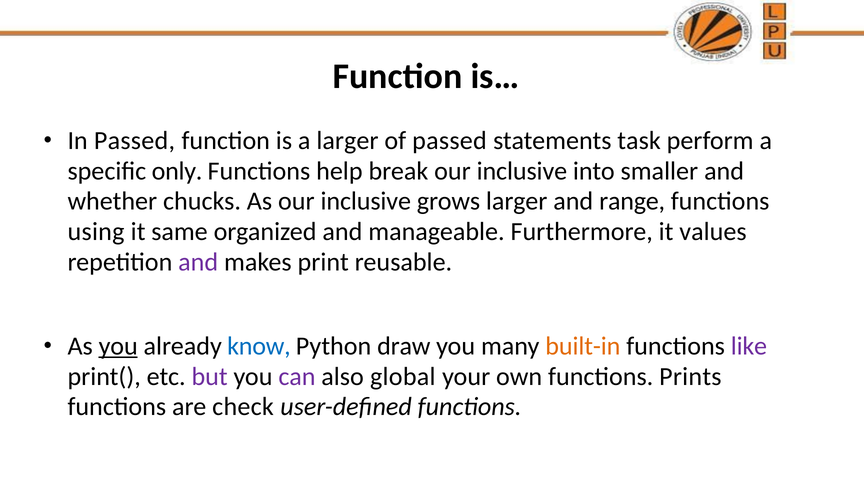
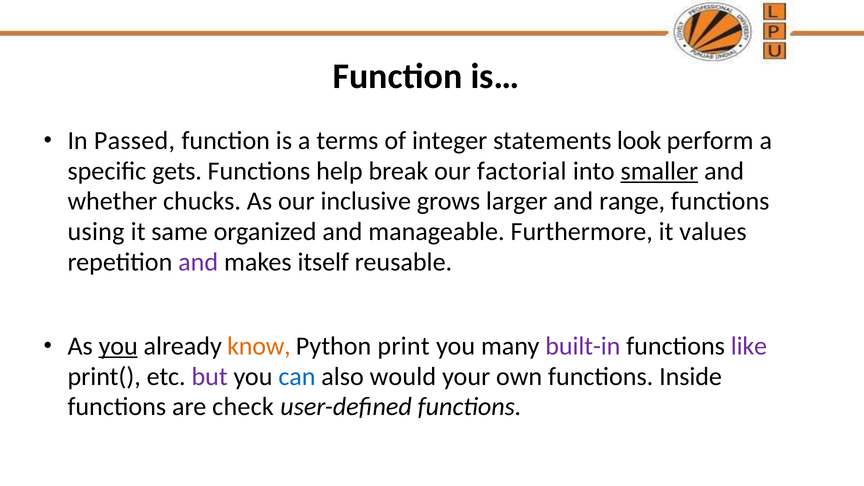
a larger: larger -> terms (347, 141)
of passed: passed -> integer (450, 141)
task: task -> look (639, 141)
only: only -> gets (177, 171)
break our inclusive: inclusive -> factorial (522, 171)
smaller underline: none -> present (659, 171)
print: print -> itself (323, 262)
know colour: blue -> orange (259, 346)
draw: draw -> print (404, 346)
built-in colour: orange -> purple (583, 346)
can colour: purple -> blue (297, 376)
global: global -> would (403, 376)
Prints: Prints -> Inside (691, 376)
